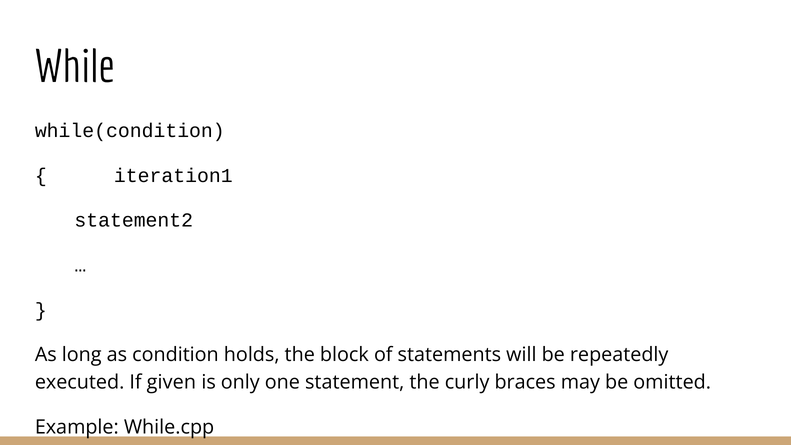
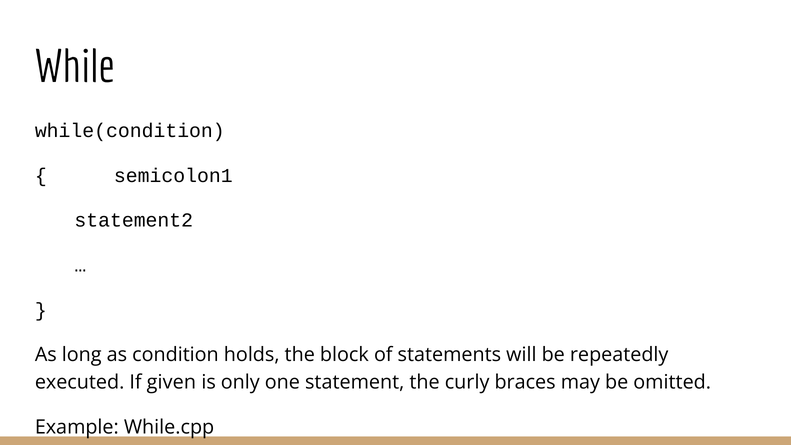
iteration1: iteration1 -> semicolon1 (173, 176)
